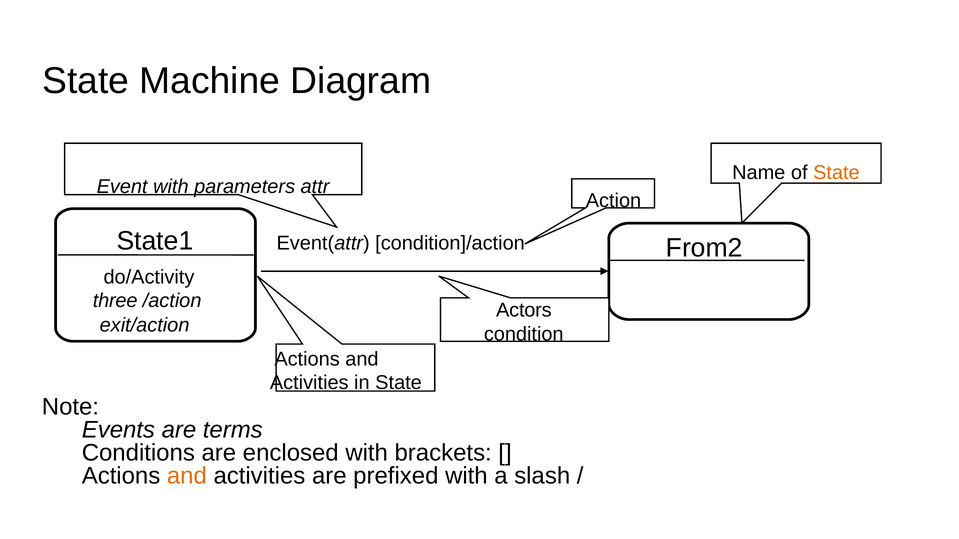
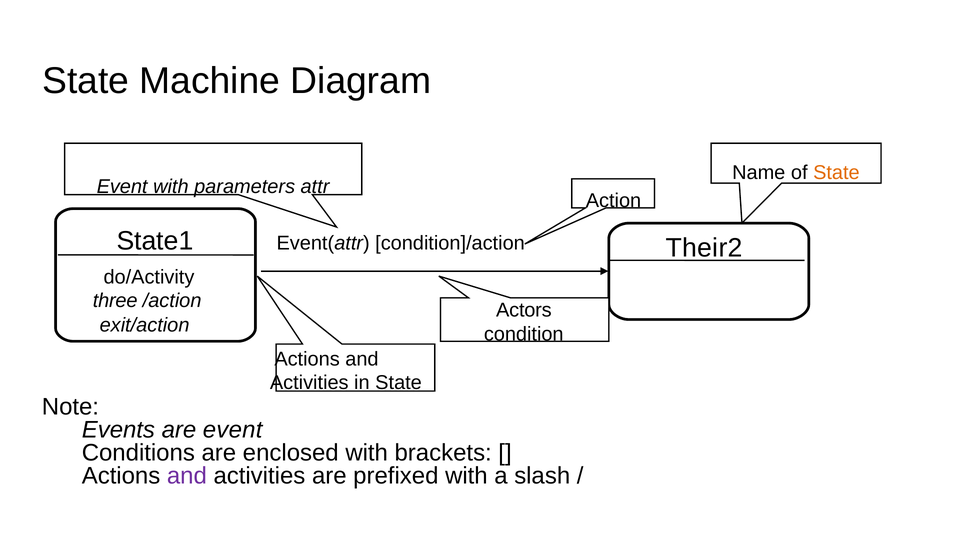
From2: From2 -> Their2 (704, 248)
are terms: terms -> event (233, 430)
and colour: orange -> purple (187, 476)
